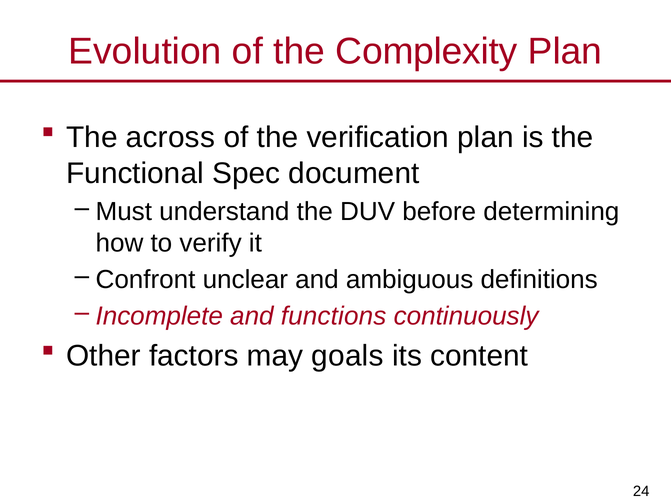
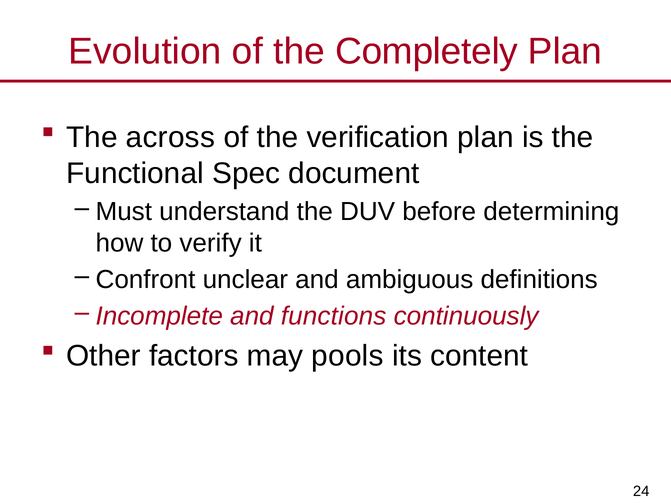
Complexity: Complexity -> Completely (427, 52)
goals: goals -> pools (348, 356)
